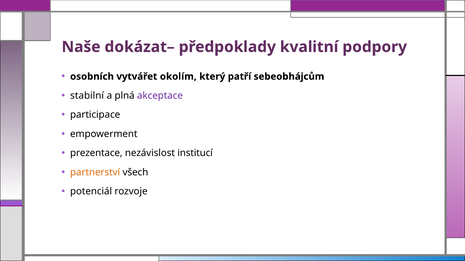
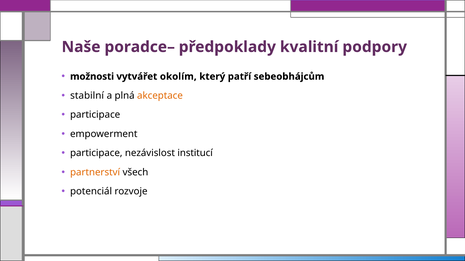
dokázat–: dokázat– -> poradce– (140, 47)
osobních: osobních -> možnosti (92, 77)
akceptace colour: purple -> orange (160, 96)
prezentace: prezentace -> participace (96, 153)
